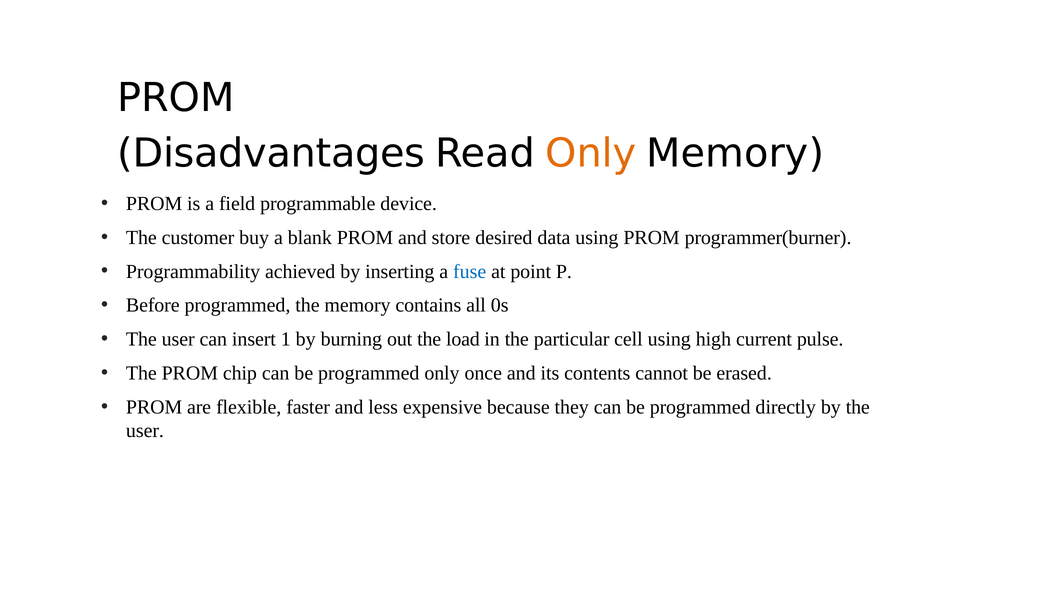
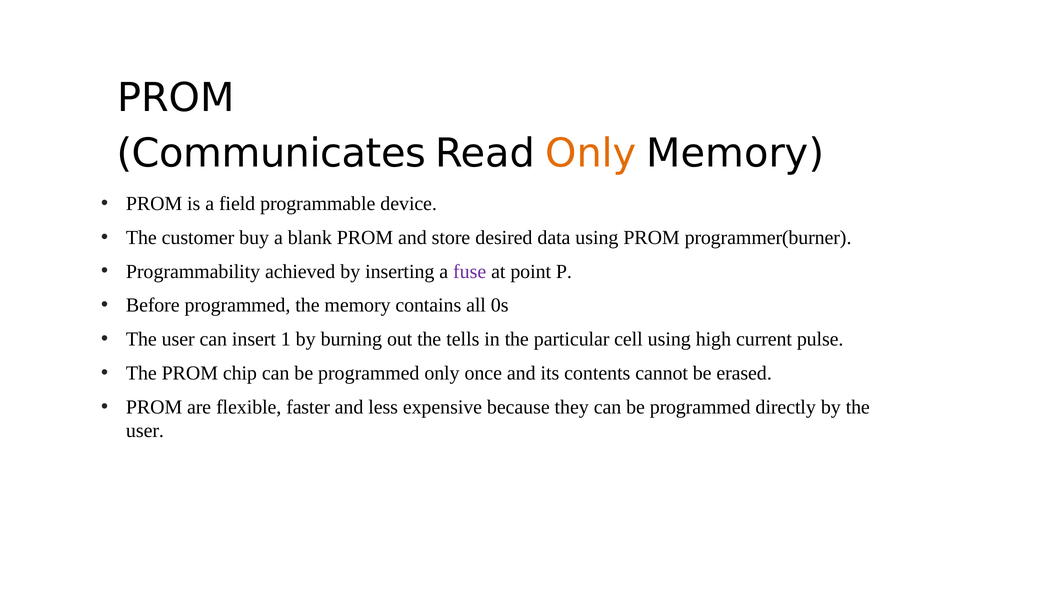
Disadvantages: Disadvantages -> Communicates (271, 154)
fuse colour: blue -> purple (470, 271)
load: load -> tells (463, 339)
